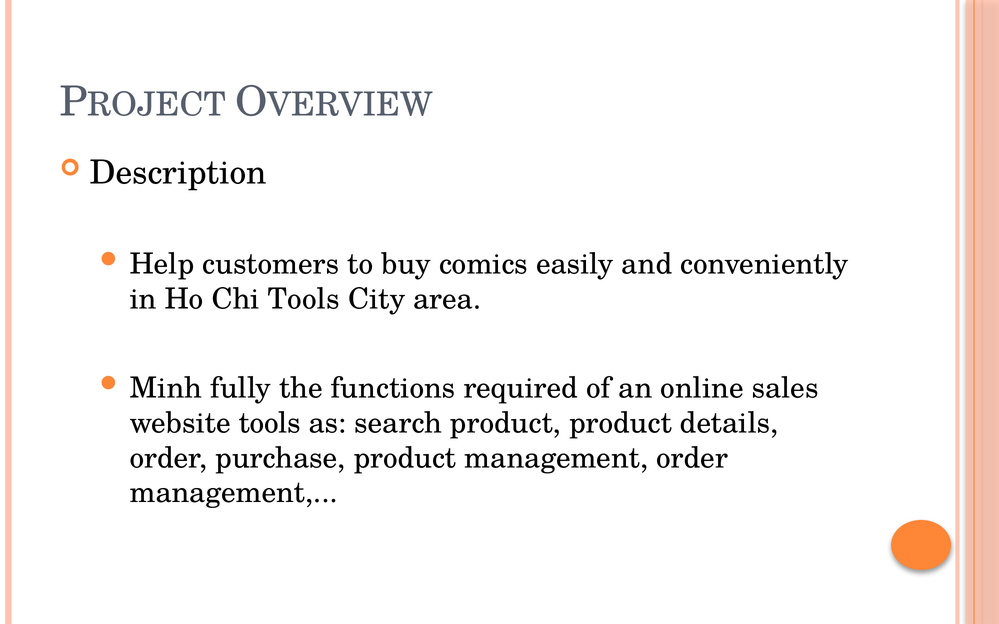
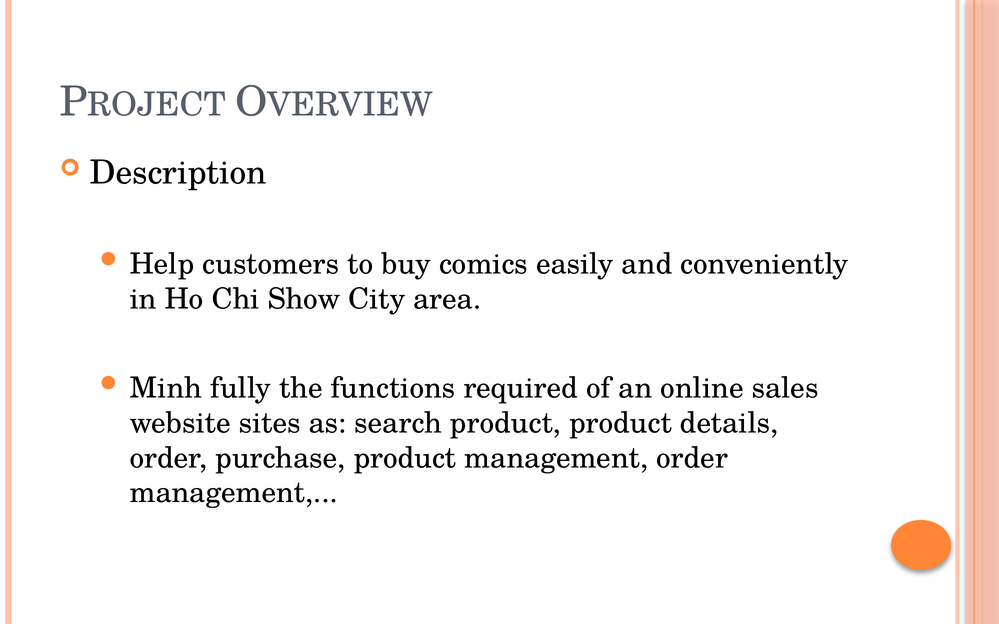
Chi Tools: Tools -> Show (304, 299)
website tools: tools -> sites (270, 423)
